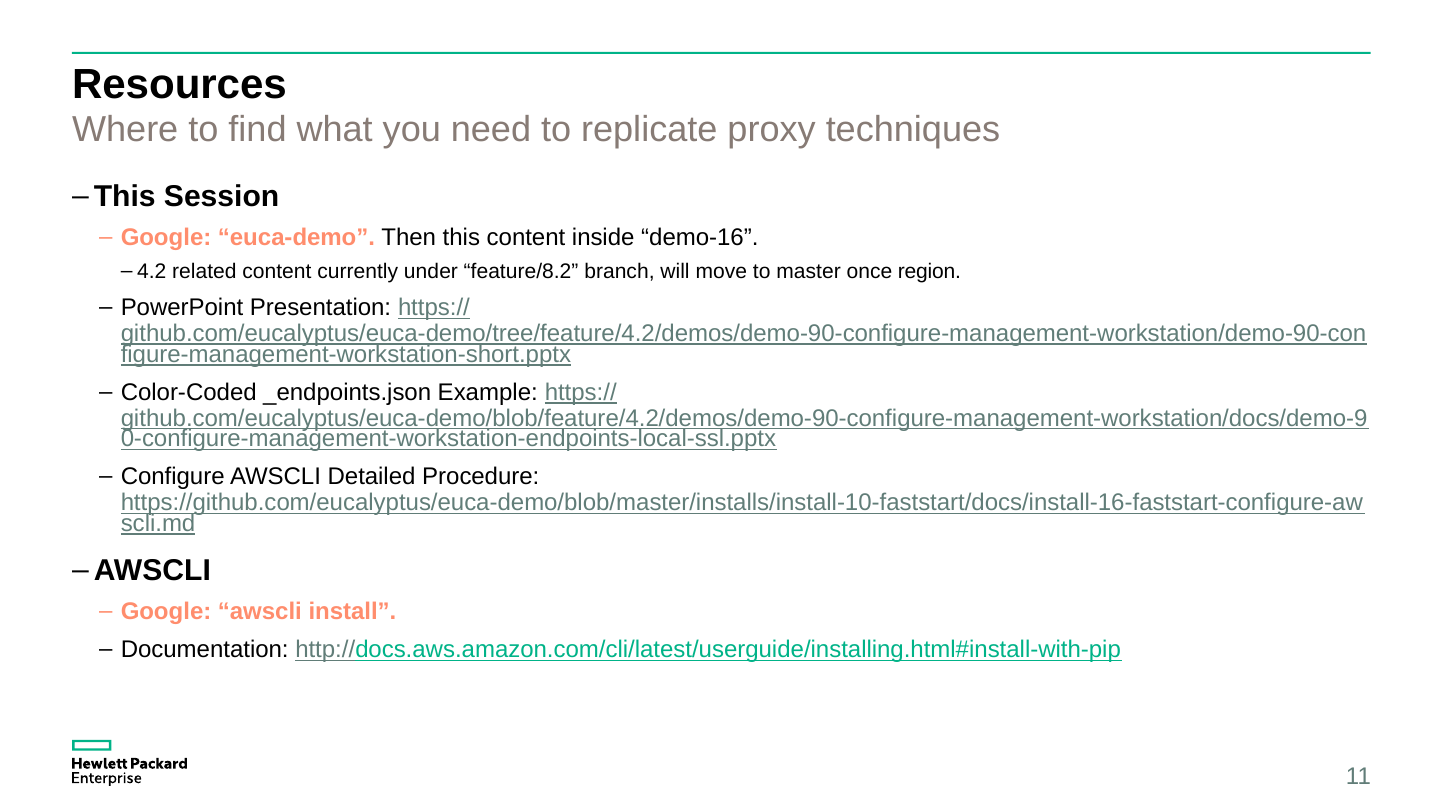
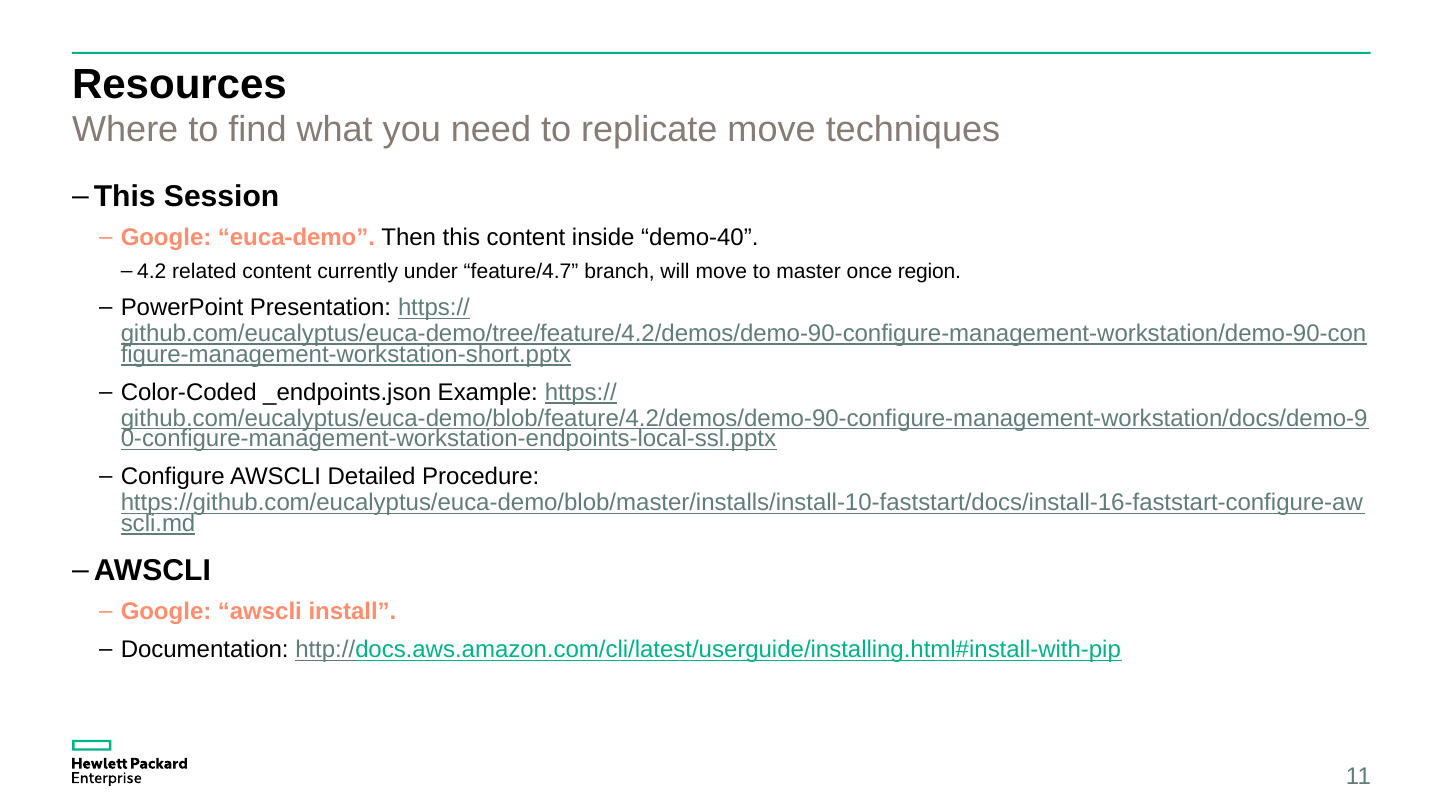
replicate proxy: proxy -> move (772, 130)
demo-16: demo-16 -> demo-40 (700, 238)
feature/8.2: feature/8.2 -> feature/4.7 (521, 271)
